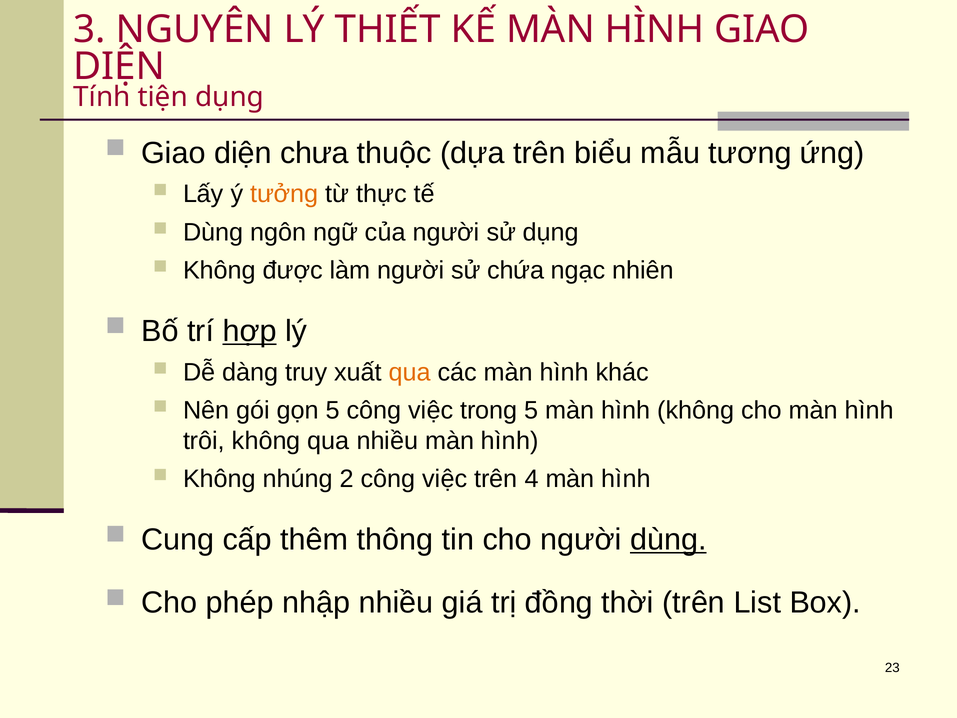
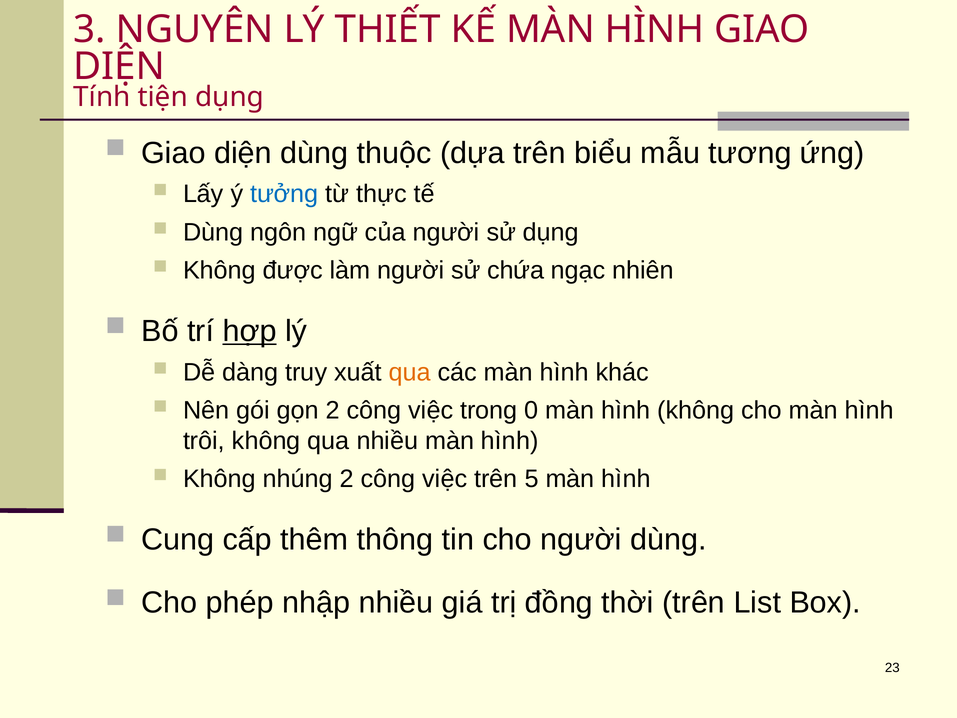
diện chưa: chưa -> dùng (314, 153)
tưởng colour: orange -> blue (284, 194)
gọn 5: 5 -> 2 (333, 410)
trong 5: 5 -> 0 (531, 410)
4: 4 -> 5 (532, 479)
dùng underline: present -> none (668, 539)
